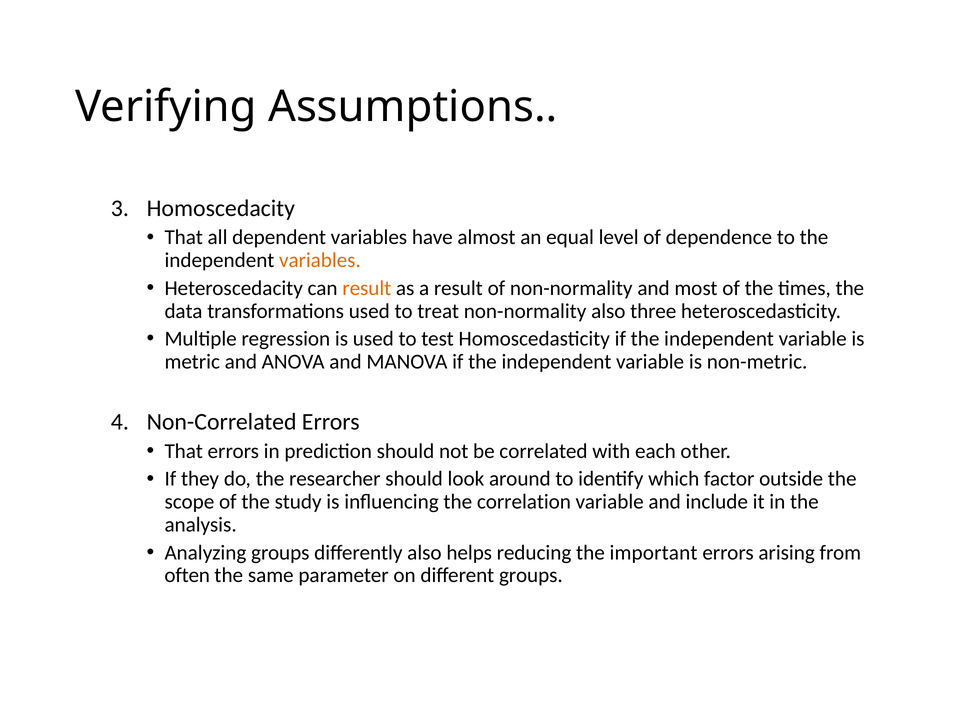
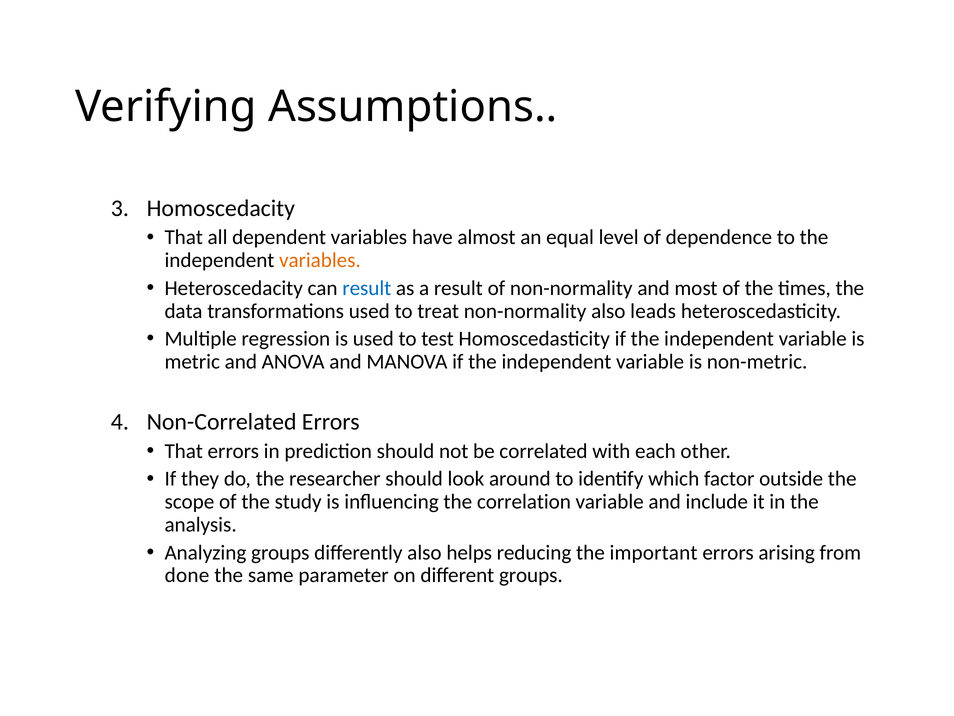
result colour: orange -> blue (367, 288)
three: three -> leads (653, 311)
often: often -> done (187, 575)
